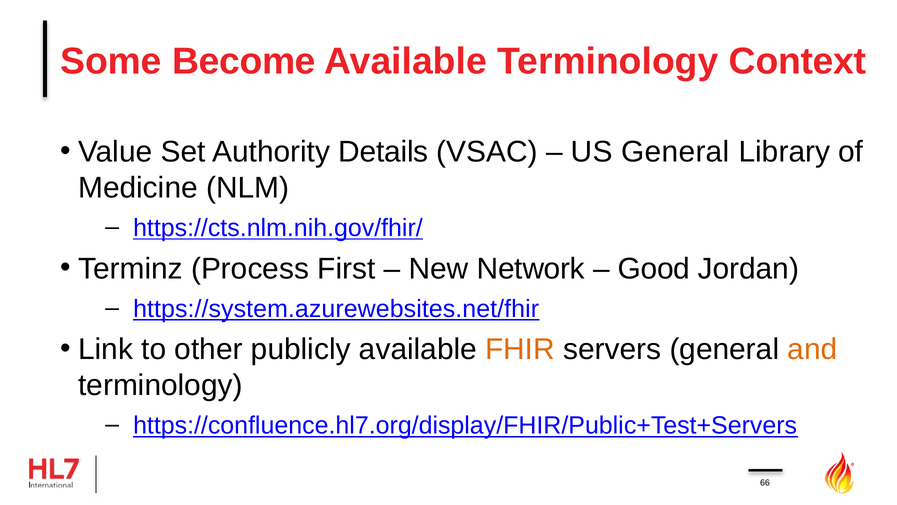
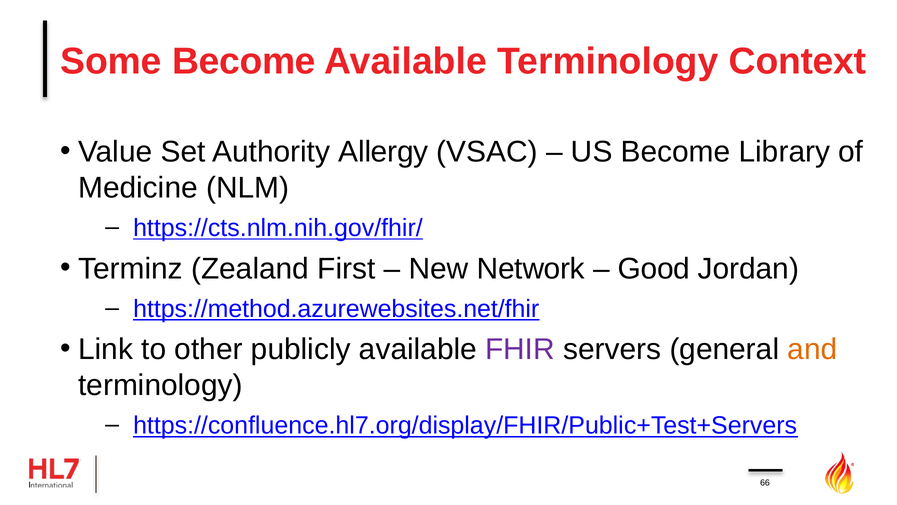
Details: Details -> Allergy (383, 152)
US General: General -> Become (676, 152)
Process: Process -> Zealand (250, 269)
https://system.azurewebsites.net/fhir: https://system.azurewebsites.net/fhir -> https://method.azurewebsites.net/fhir (336, 309)
FHIR colour: orange -> purple (520, 349)
